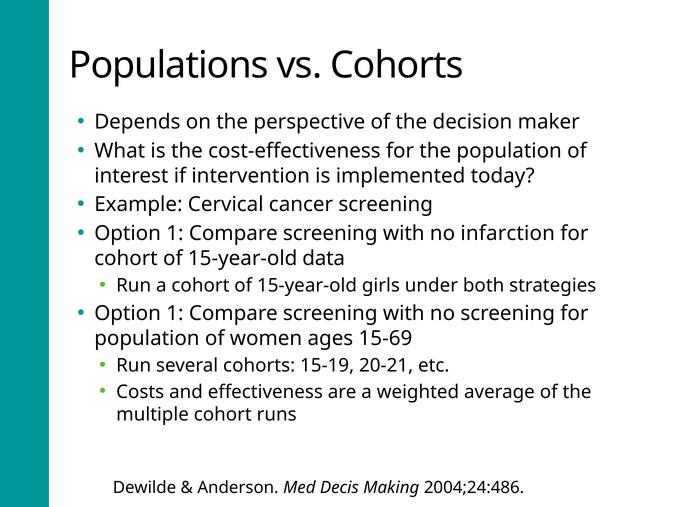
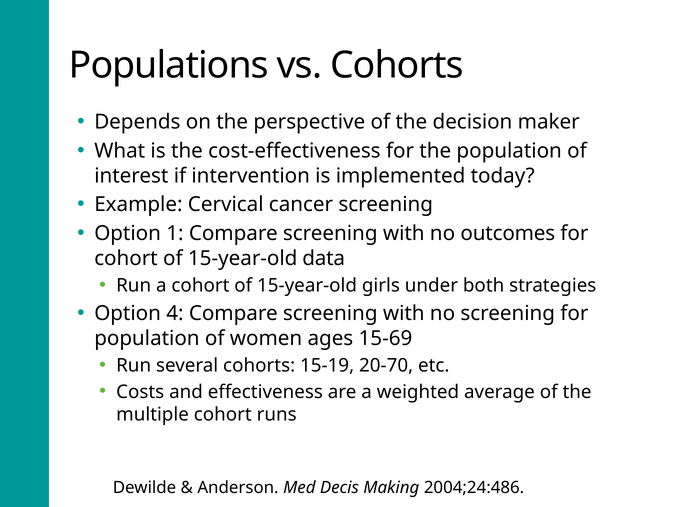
infarction: infarction -> outcomes (508, 234)
1: 1 -> 4 (175, 313)
20-21: 20-21 -> 20-70 (386, 366)
